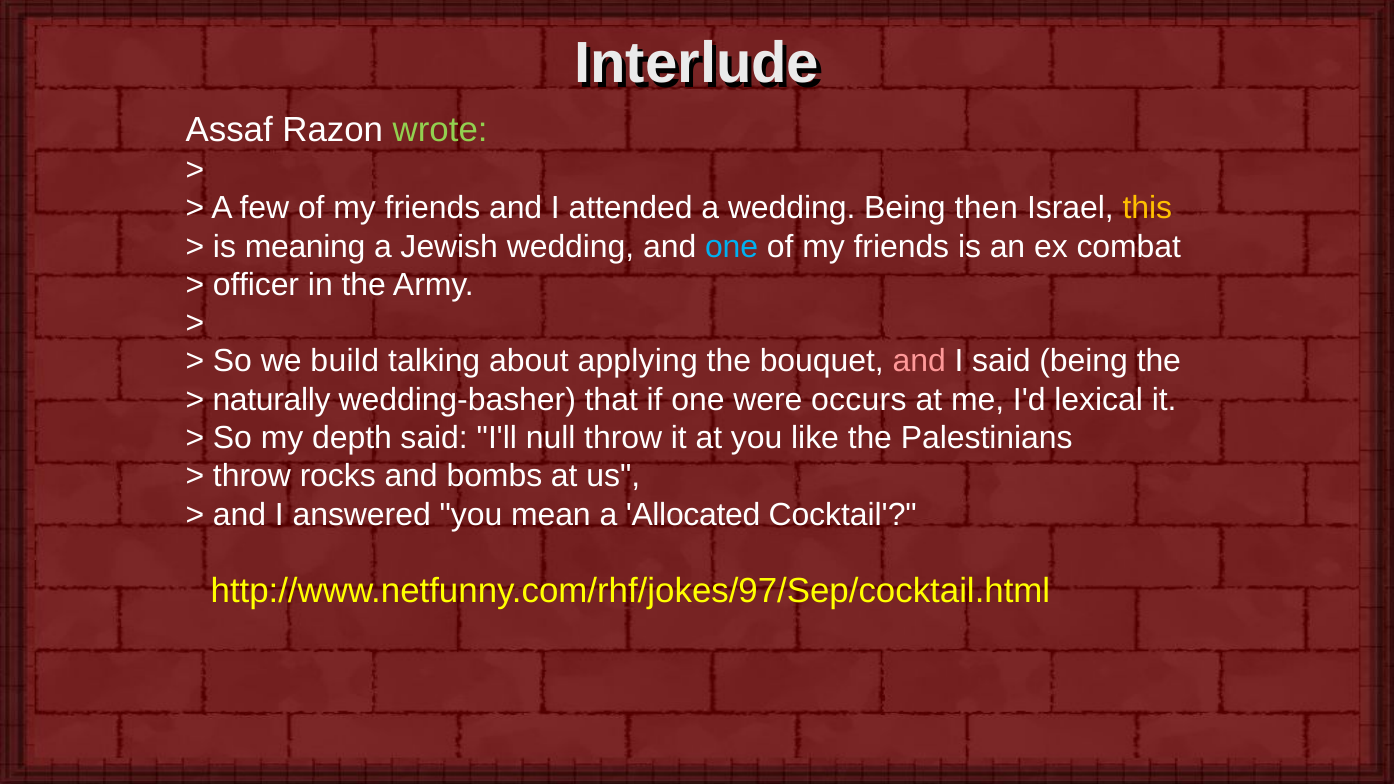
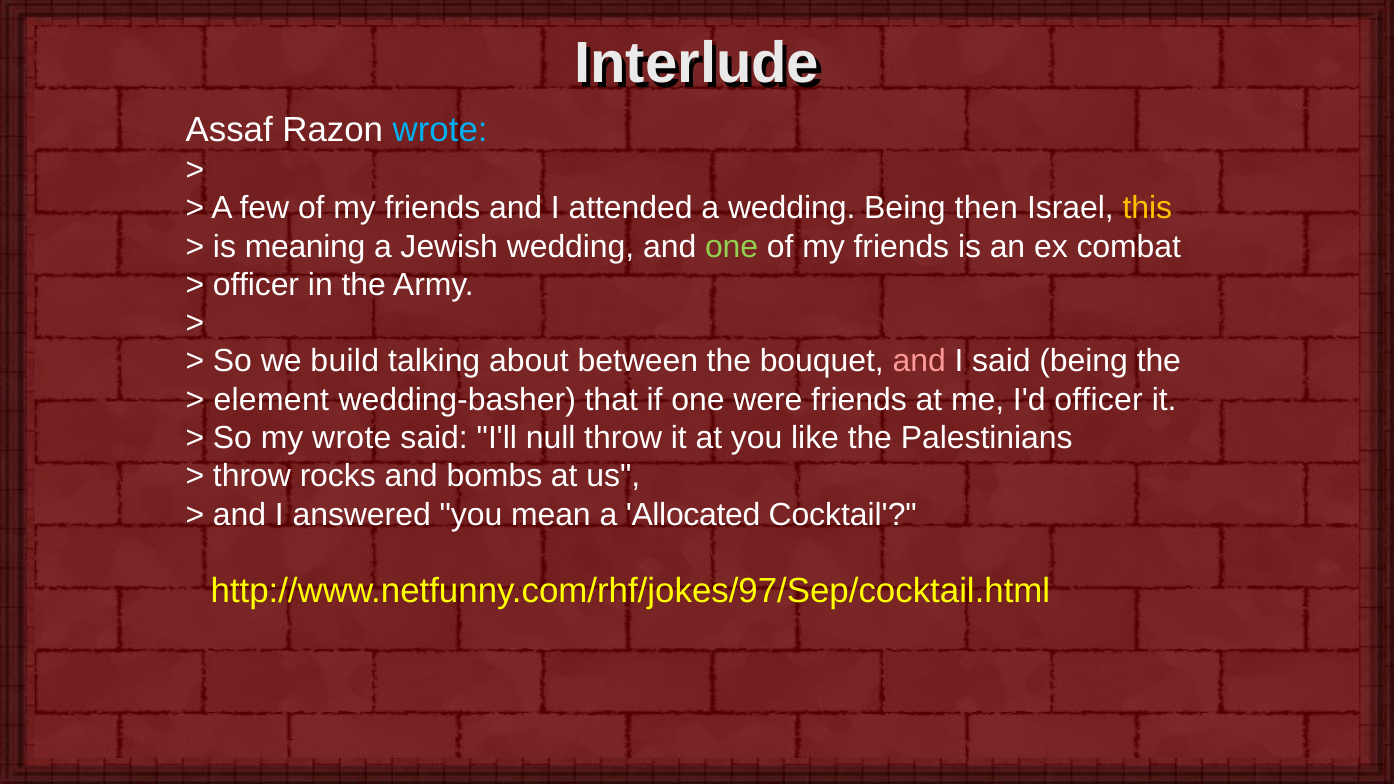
wrote colour: light green -> light blue (440, 130)
one colour: light blue -> light green (732, 247)
applying: applying -> between (638, 362)
naturally: naturally -> element (271, 400)
were occurs: occurs -> friends (859, 400)
I'd lexical: lexical -> officer (1099, 400)
my depth: depth -> wrote (352, 438)
